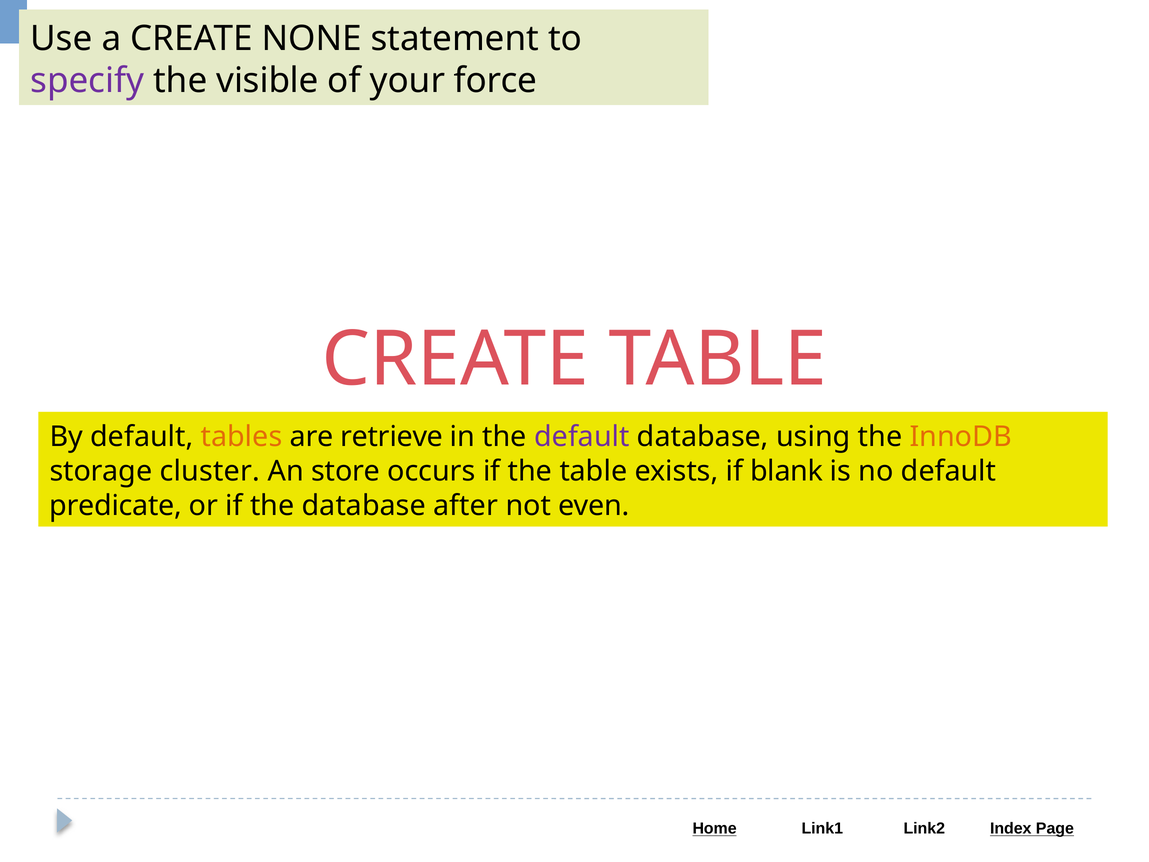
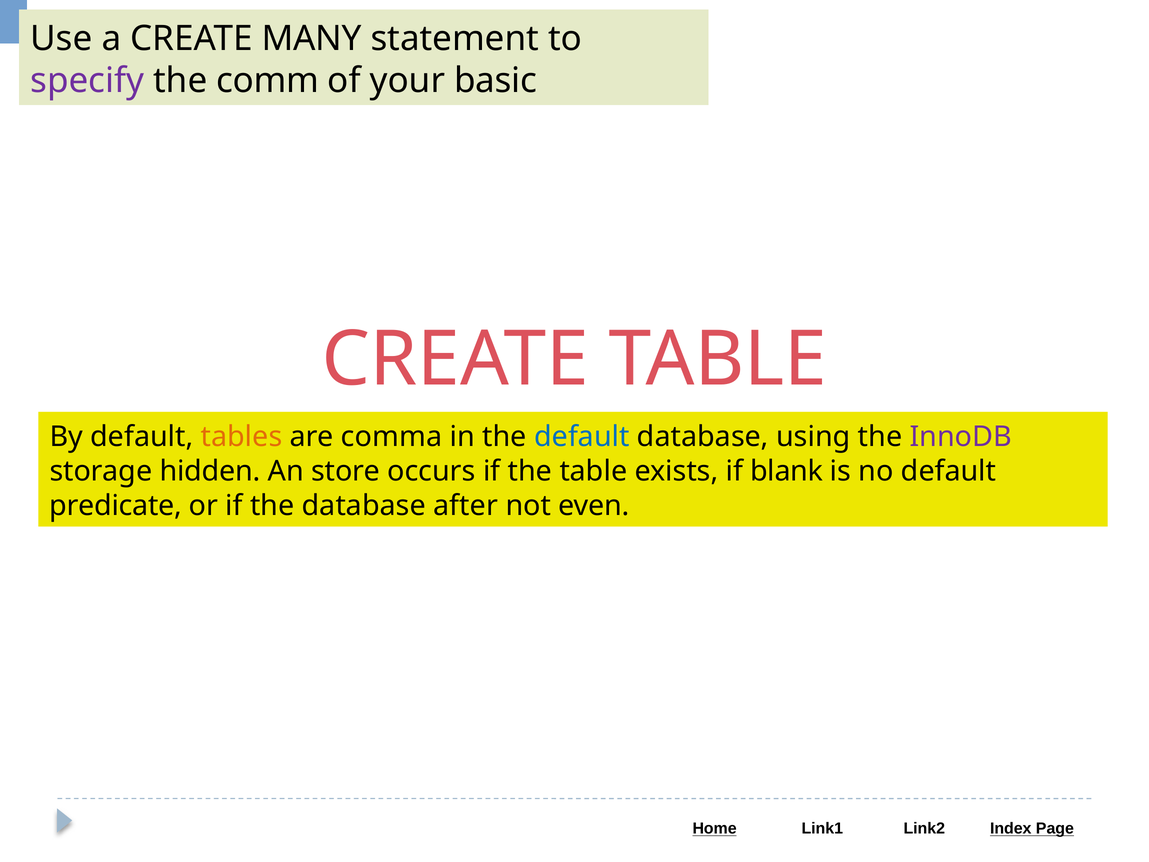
NONE: NONE -> MANY (312, 39)
visible: visible -> comm (268, 81)
force: force -> basic (495, 81)
retrieve: retrieve -> comma (392, 437)
default colour: purple -> blue (582, 437)
InnoDB colour: orange -> purple (961, 437)
cluster: cluster -> hidden (210, 471)
